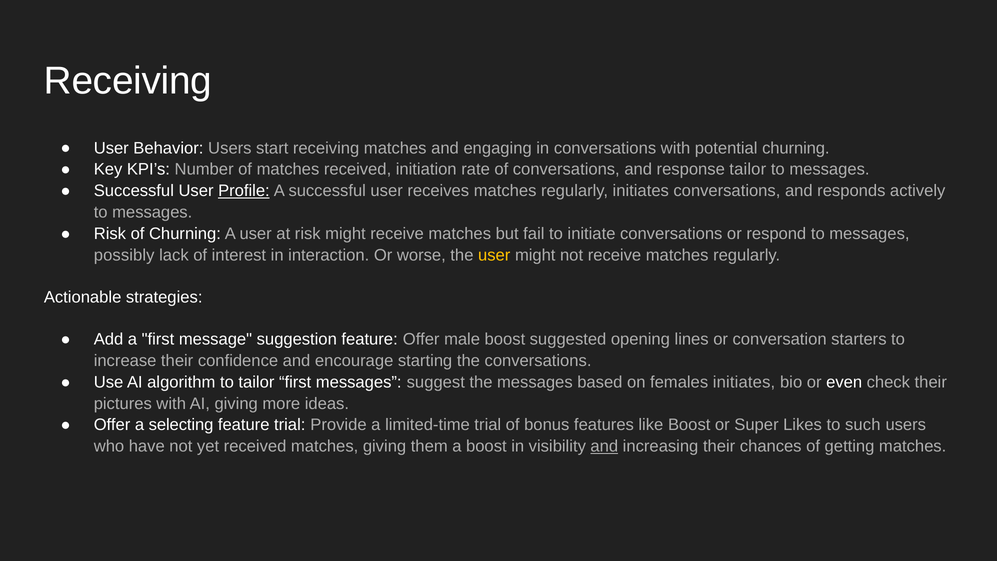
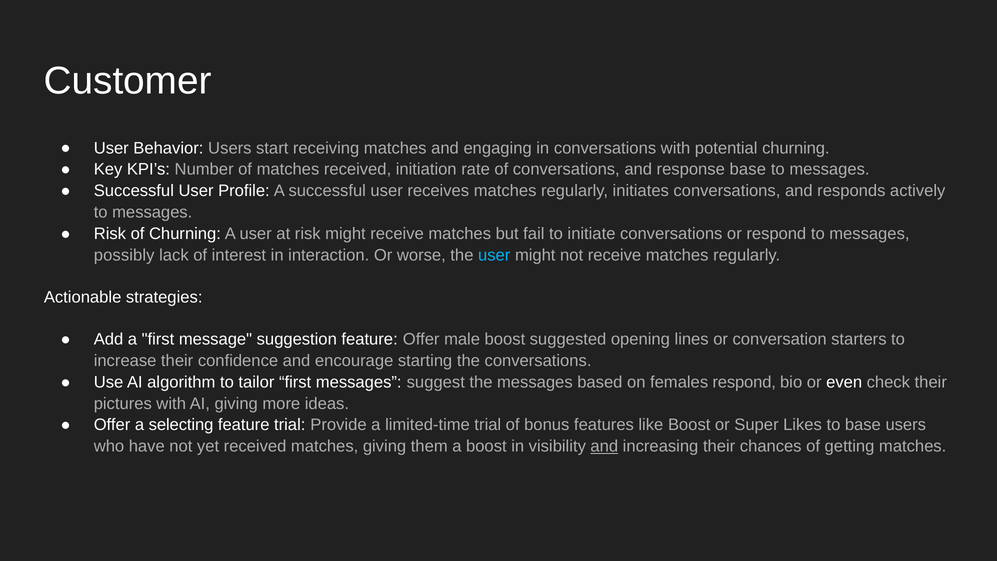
Receiving: Receiving -> Customer (128, 81)
response tailor: tailor -> base (748, 169)
Profile underline: present -> none (244, 191)
user colour: yellow -> light blue (494, 255)
females initiates: initiates -> respond (744, 382)
to such: such -> base (863, 425)
